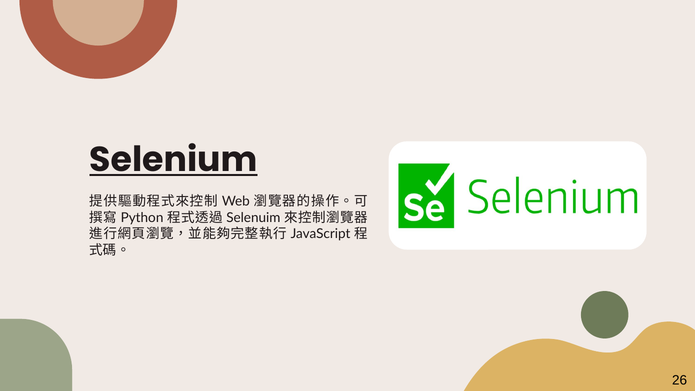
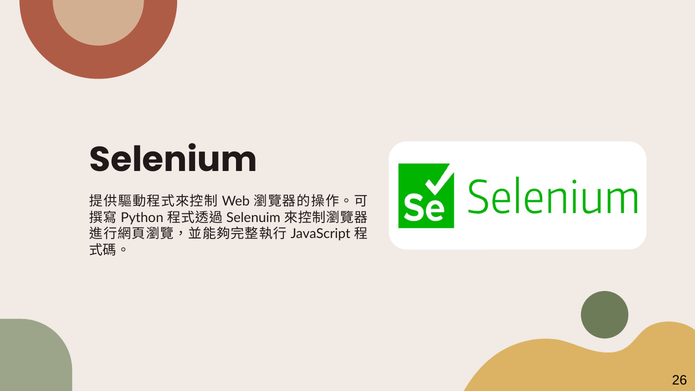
Selenium underline: present -> none (174, 160)
